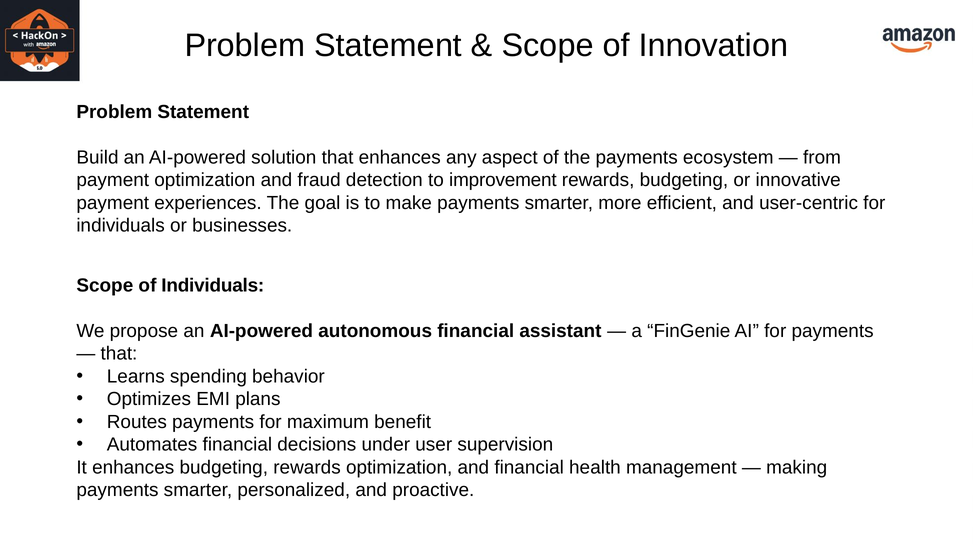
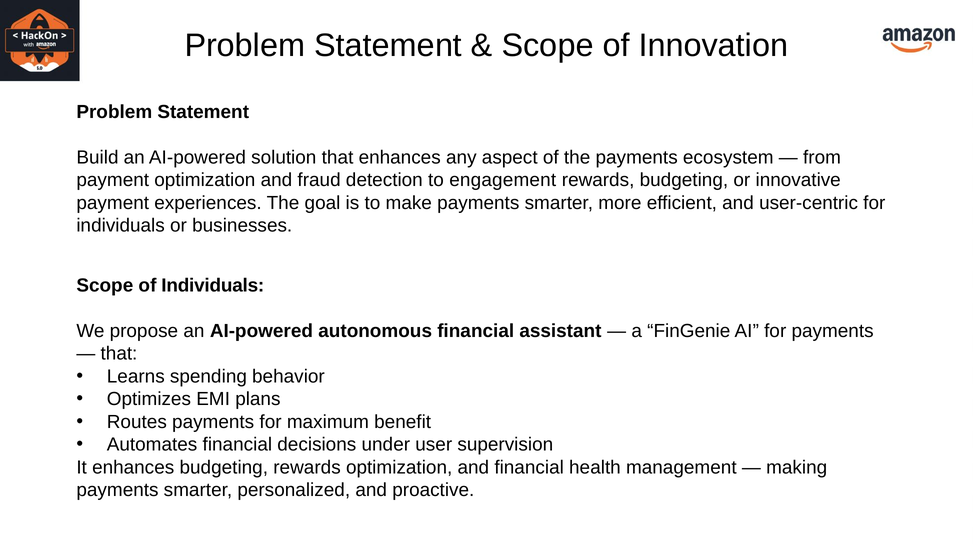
improvement: improvement -> engagement (503, 180)
